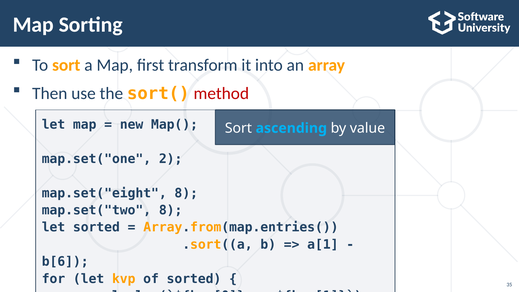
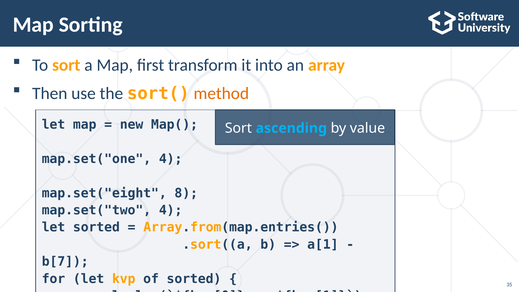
method colour: red -> orange (221, 93)
map.set("one 2: 2 -> 4 (171, 159)
map.set("two 8: 8 -> 4 (171, 210)
b[6: b[6 -> b[7 (65, 262)
